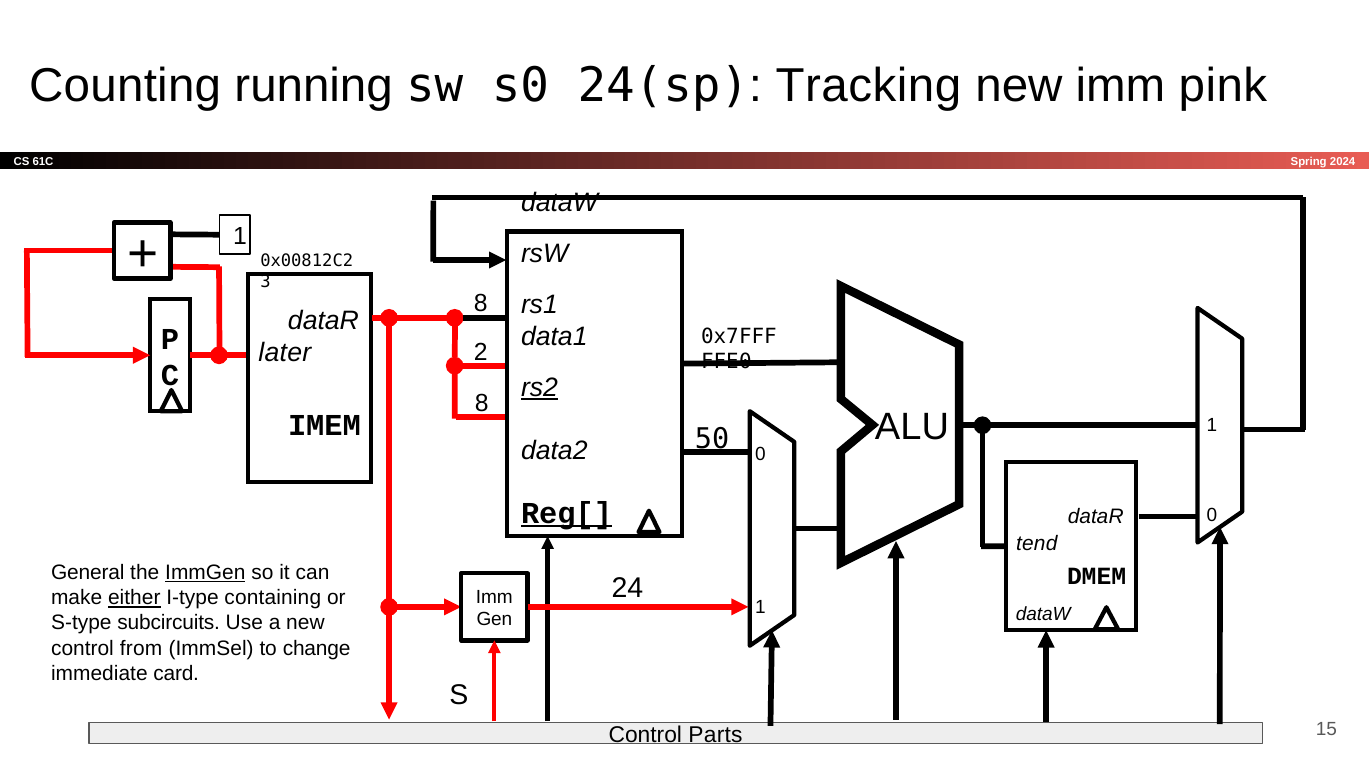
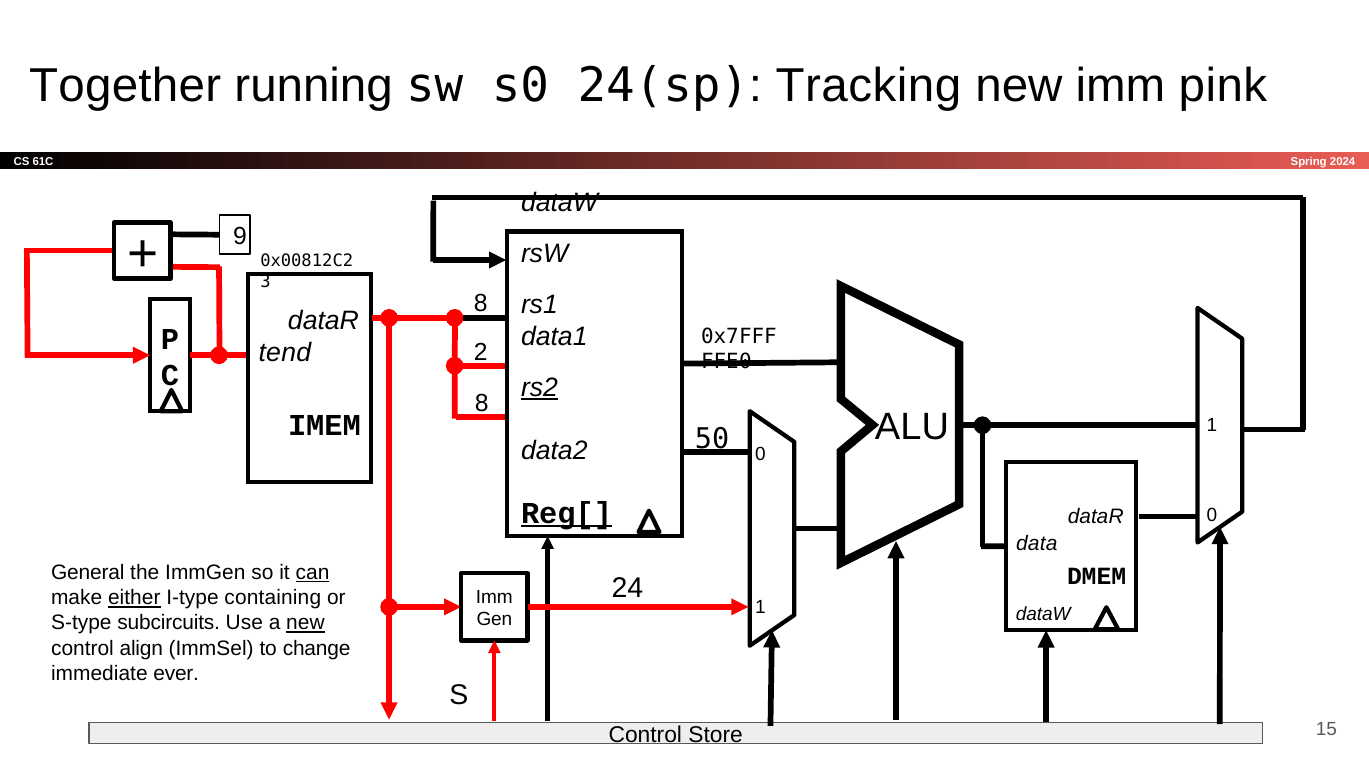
Counting: Counting -> Together (125, 86)
1: 1 -> 9 (240, 236)
later: later -> tend (285, 353)
tend: tend -> data (1037, 543)
ImmGen underline: present -> none (205, 573)
can underline: none -> present (312, 573)
new underline: none -> present (305, 623)
from: from -> align (141, 648)
card: card -> ever (176, 673)
Parts: Parts -> Store (716, 735)
